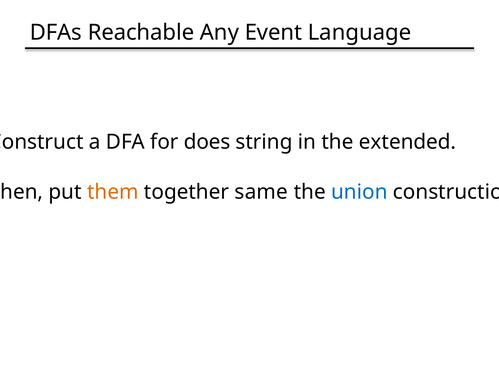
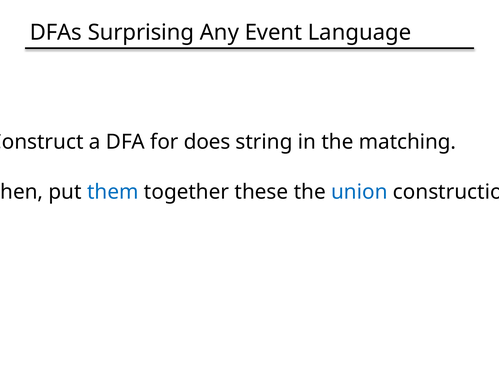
Reachable: Reachable -> Surprising (141, 32)
extended: extended -> matching (408, 142)
them colour: orange -> blue (113, 191)
same: same -> these (261, 191)
